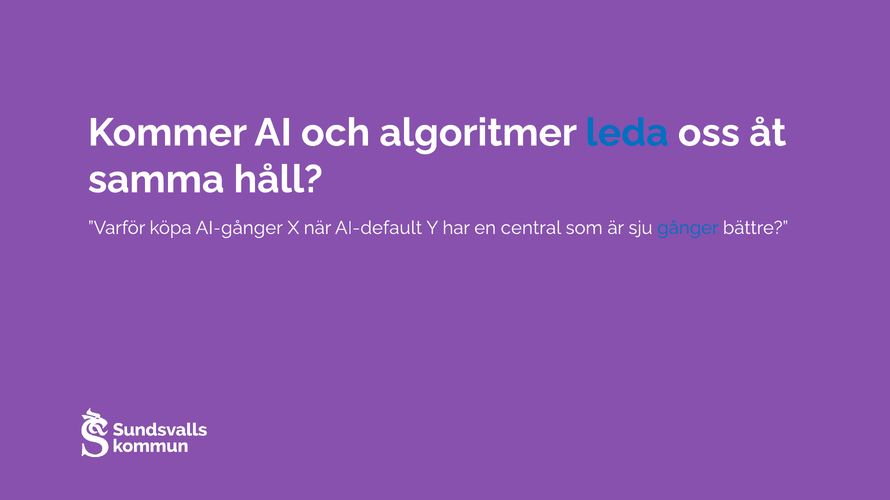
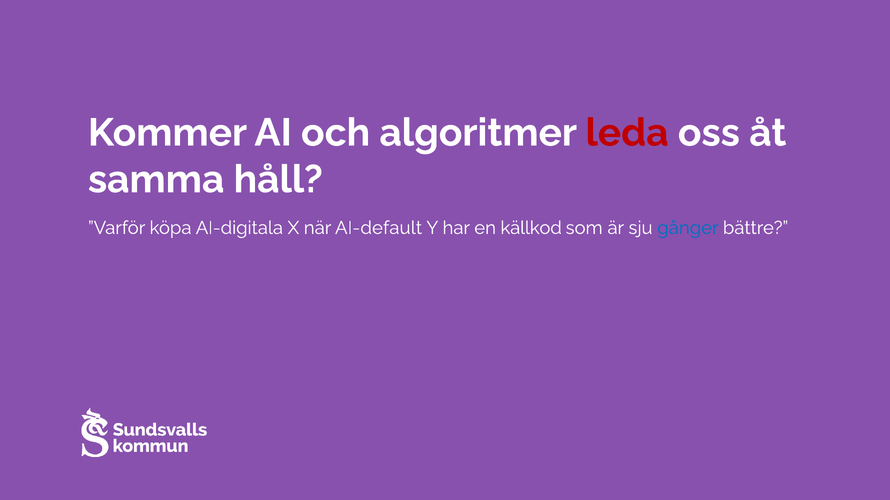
leda colour: blue -> red (627, 133)
AI-gånger: AI-gånger -> AI-digitala (239, 228)
central: central -> källkod (531, 228)
